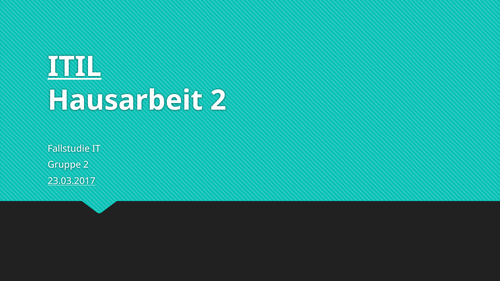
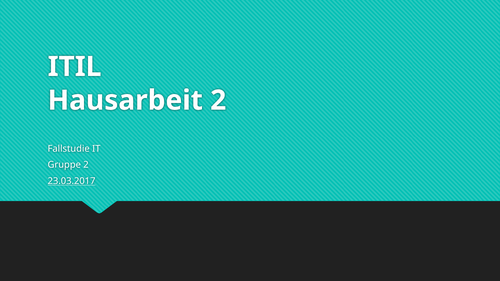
ITIL underline: present -> none (75, 67)
